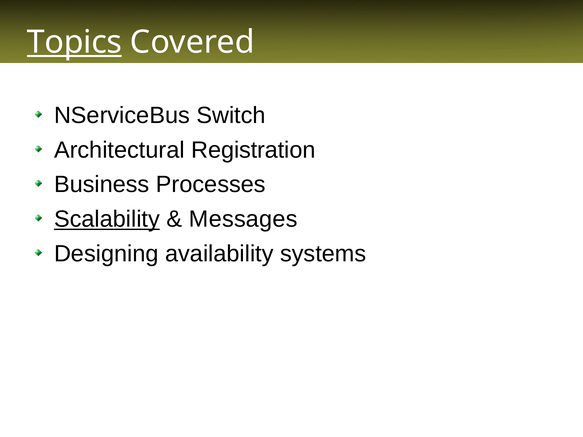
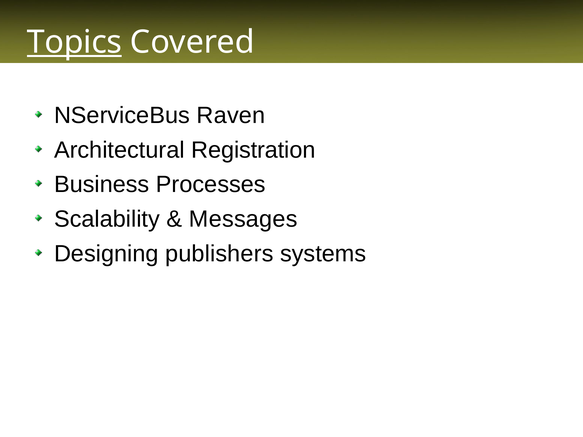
Switch: Switch -> Raven (231, 115)
Scalability underline: present -> none (107, 219)
availability: availability -> publishers (219, 254)
